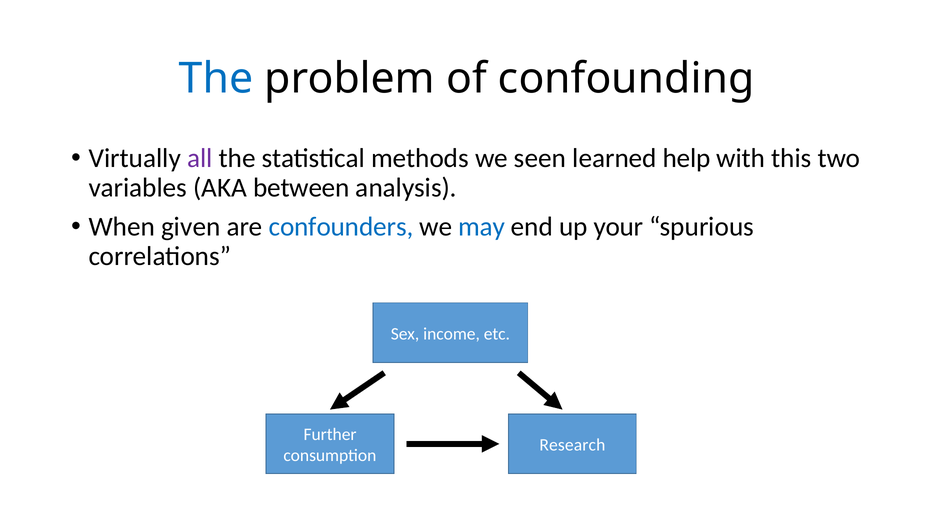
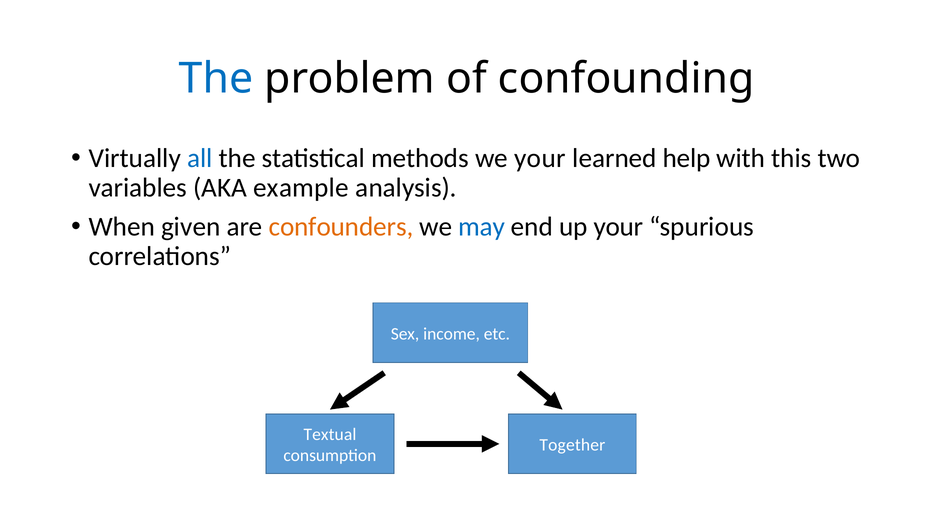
all colour: purple -> blue (200, 158)
we seen: seen -> your (540, 158)
between: between -> example (301, 187)
confounders colour: blue -> orange (341, 227)
Further: Further -> Textual (330, 434)
Research: Research -> Together (572, 445)
